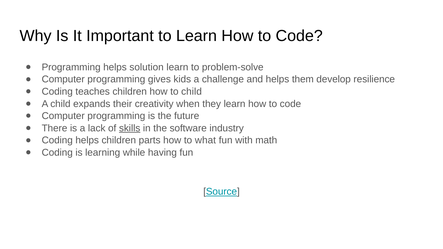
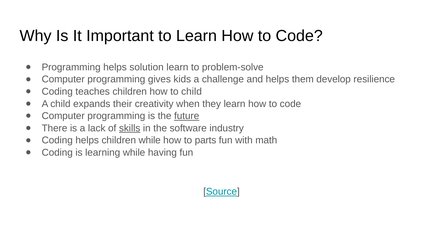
future underline: none -> present (187, 116)
children parts: parts -> while (150, 141)
what: what -> parts (206, 141)
